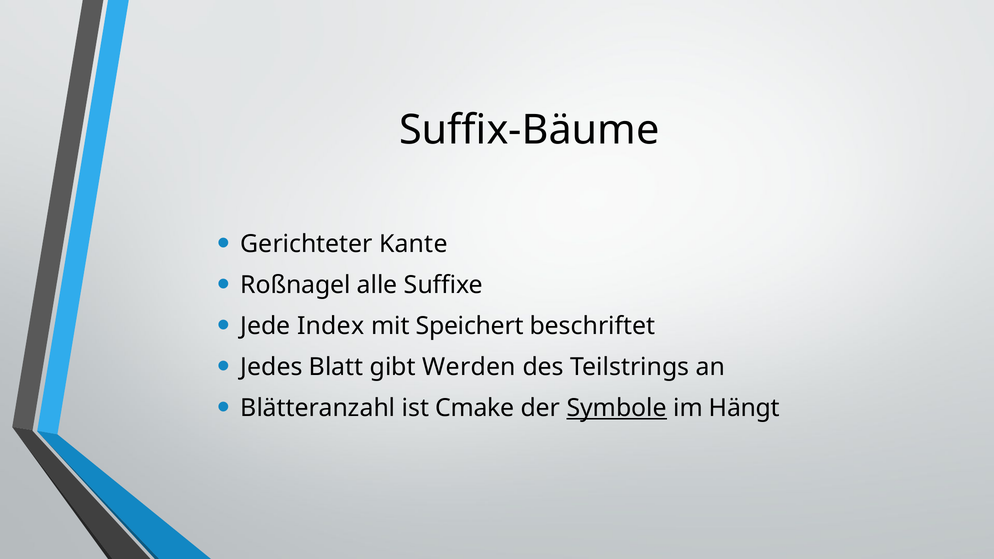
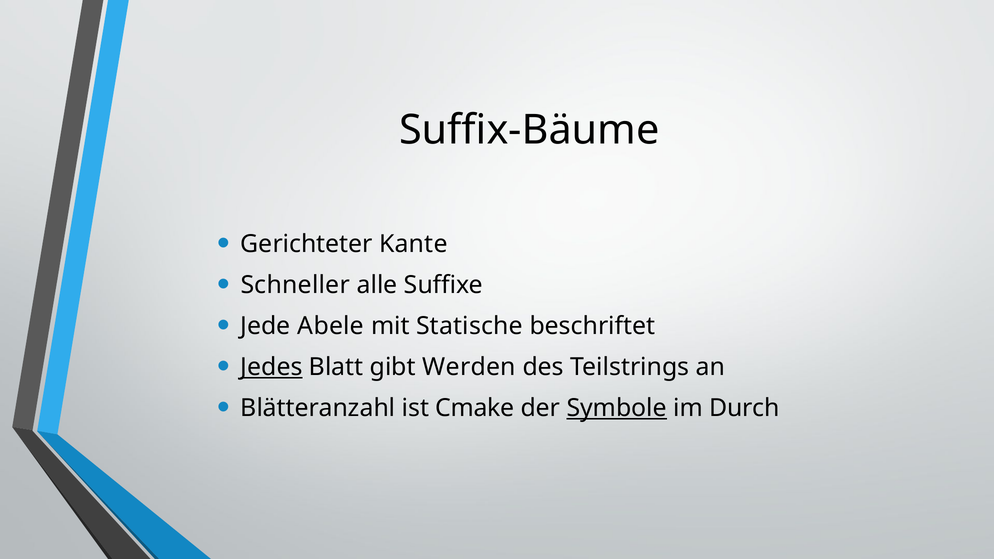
Roßnagel: Roßnagel -> Schneller (295, 285)
Index: Index -> Abele (331, 326)
Speichert: Speichert -> Statische (470, 326)
Jedes underline: none -> present (271, 367)
Hängt: Hängt -> Durch (744, 408)
